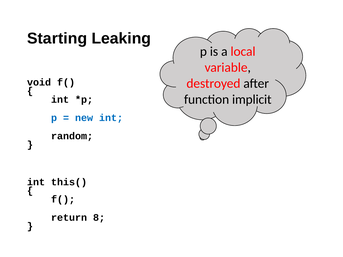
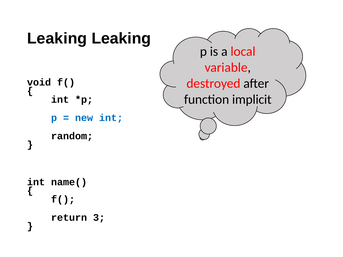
Starting: Starting -> Leaking (57, 38)
this(: this( -> name( (69, 182)
8: 8 -> 3 (99, 218)
